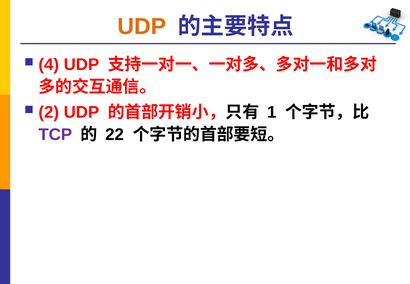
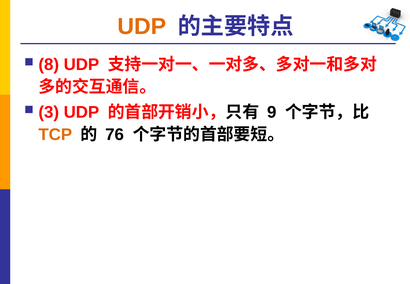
4: 4 -> 8 (49, 65)
2: 2 -> 3 (49, 112)
1: 1 -> 9 (272, 112)
TCP colour: purple -> orange (55, 134)
22: 22 -> 76 (115, 134)
